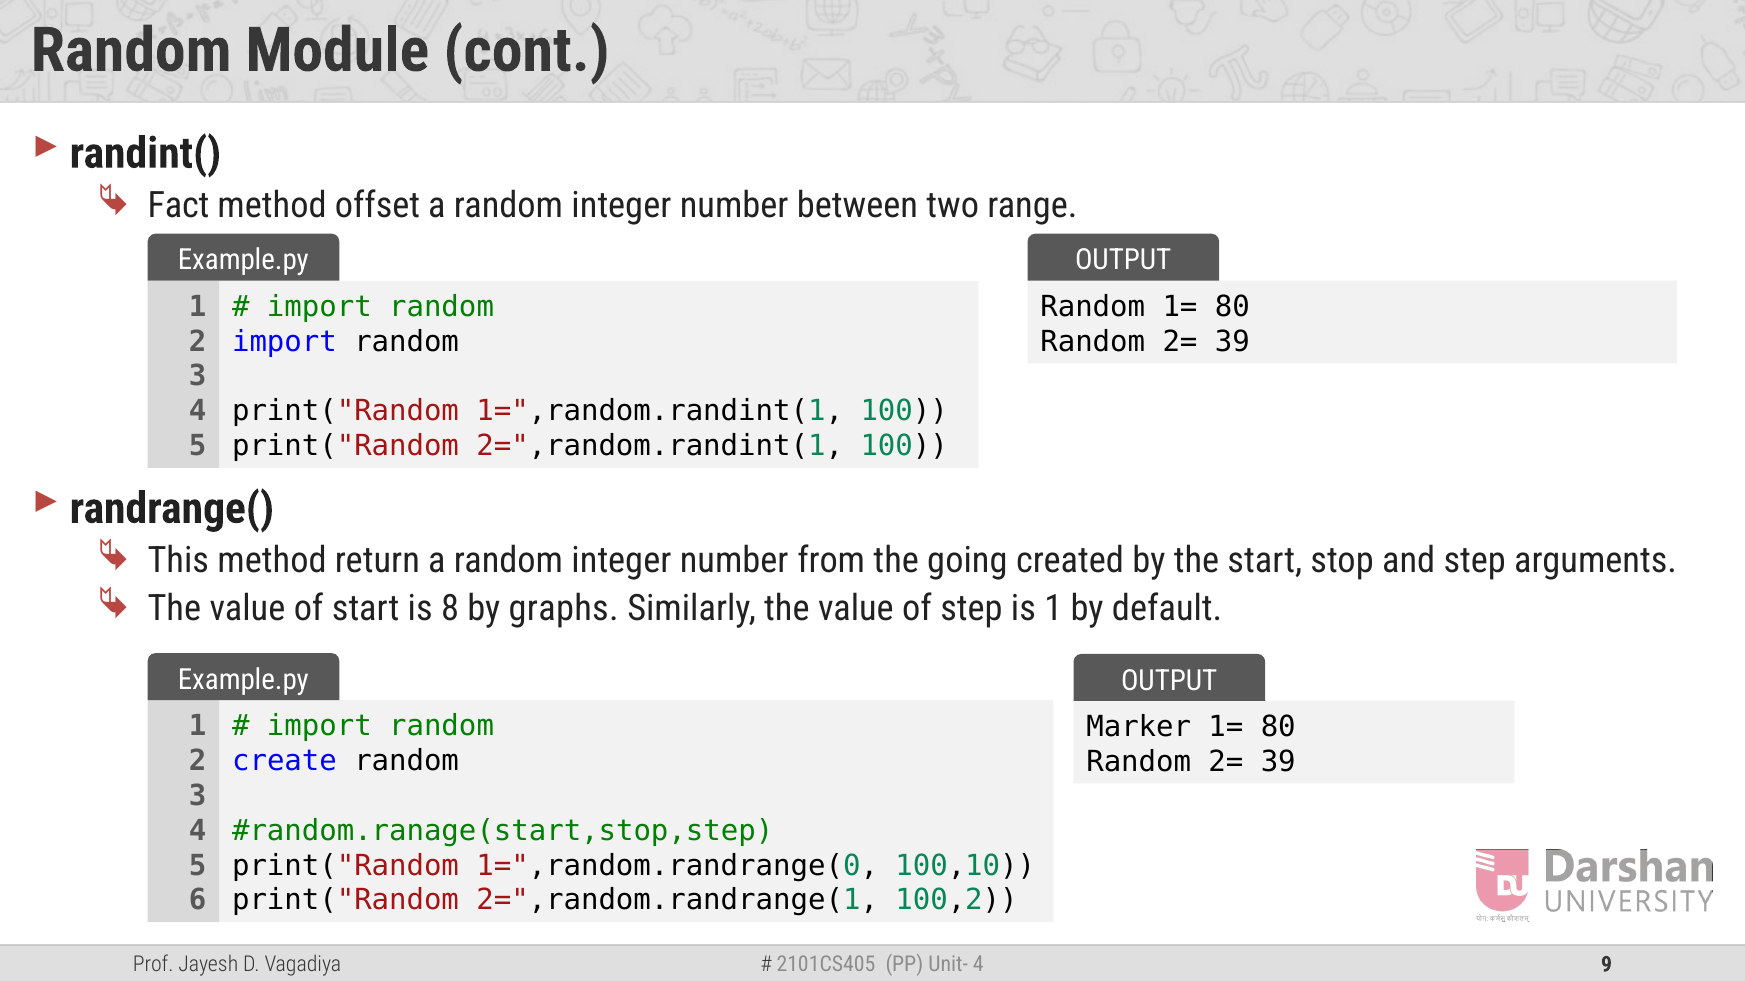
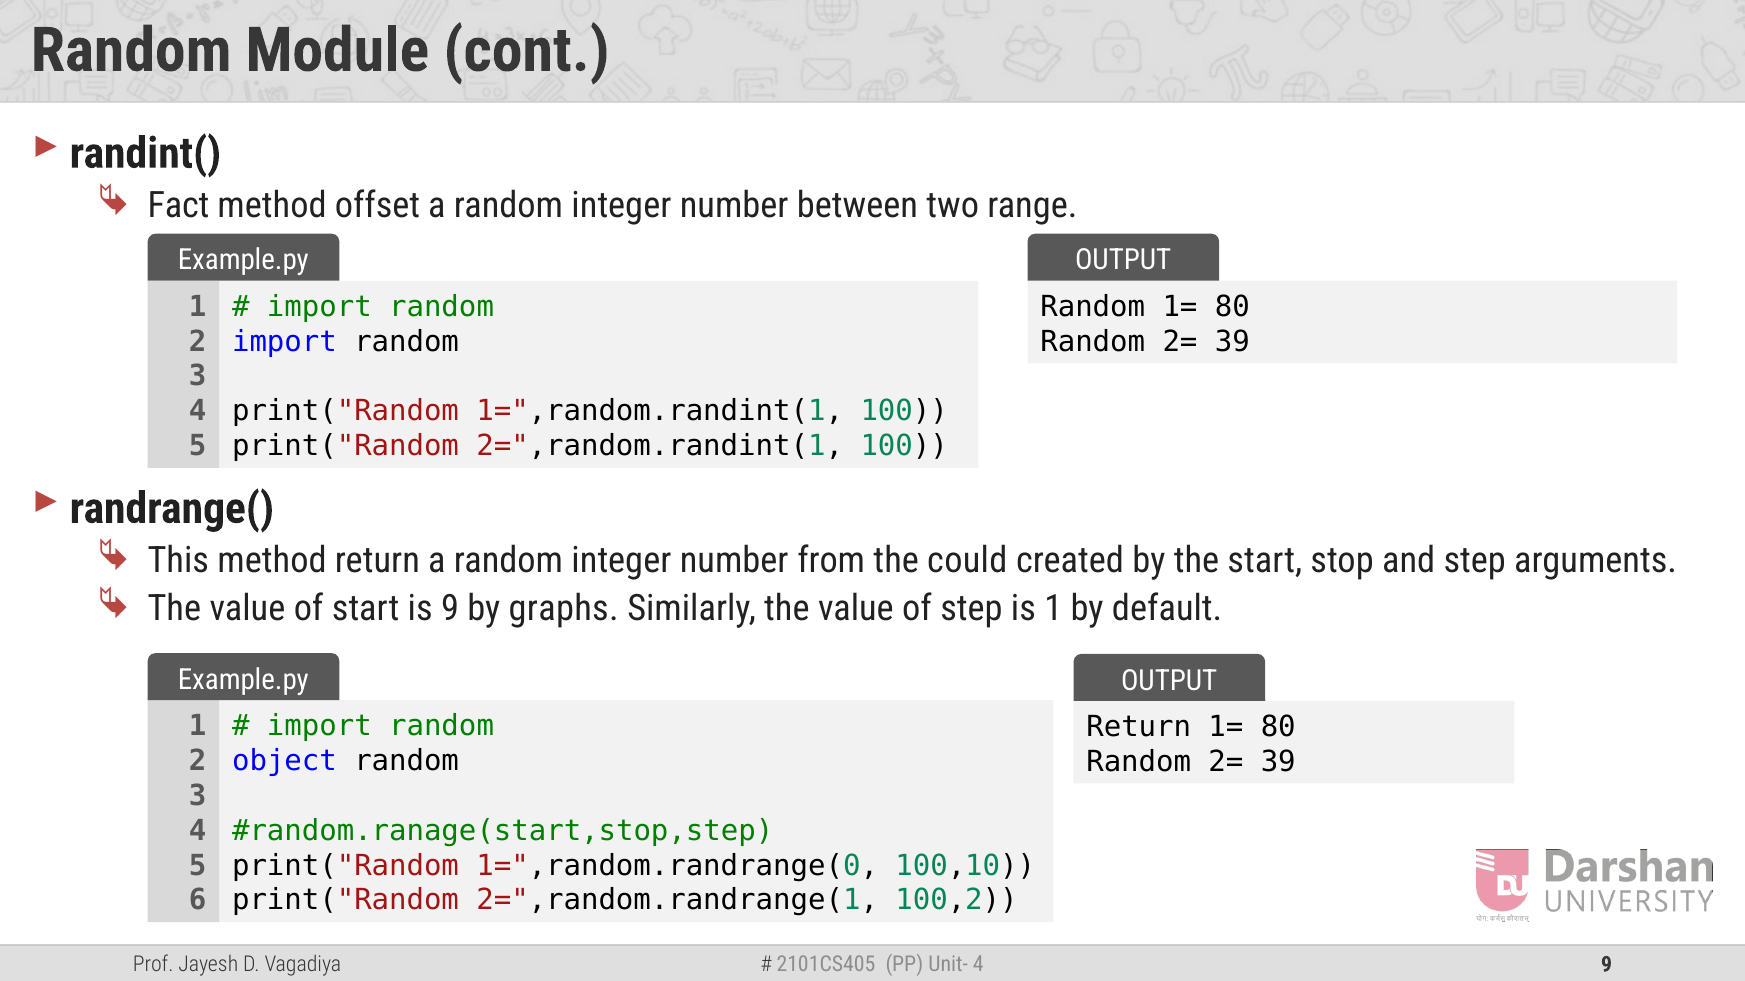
going: going -> could (967, 561)
is 8: 8 -> 9 (450, 609)
Marker: Marker -> Return (1139, 727)
create: create -> object (284, 761)
